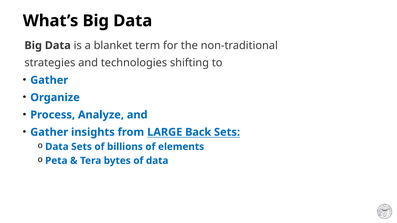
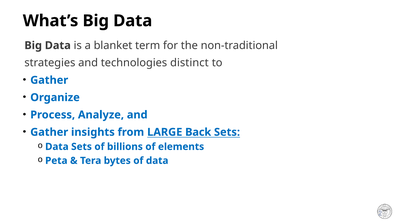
shifting: shifting -> distinct (189, 63)
